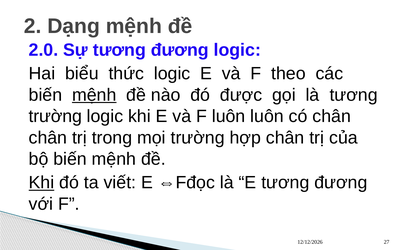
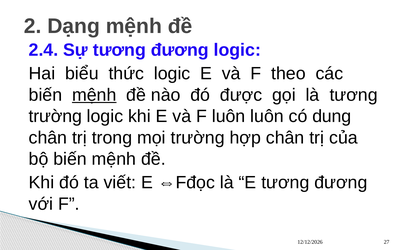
2.0: 2.0 -> 2.4 (43, 50)
có chân: chân -> dung (332, 116)
Khi underline: present -> none (41, 182)
